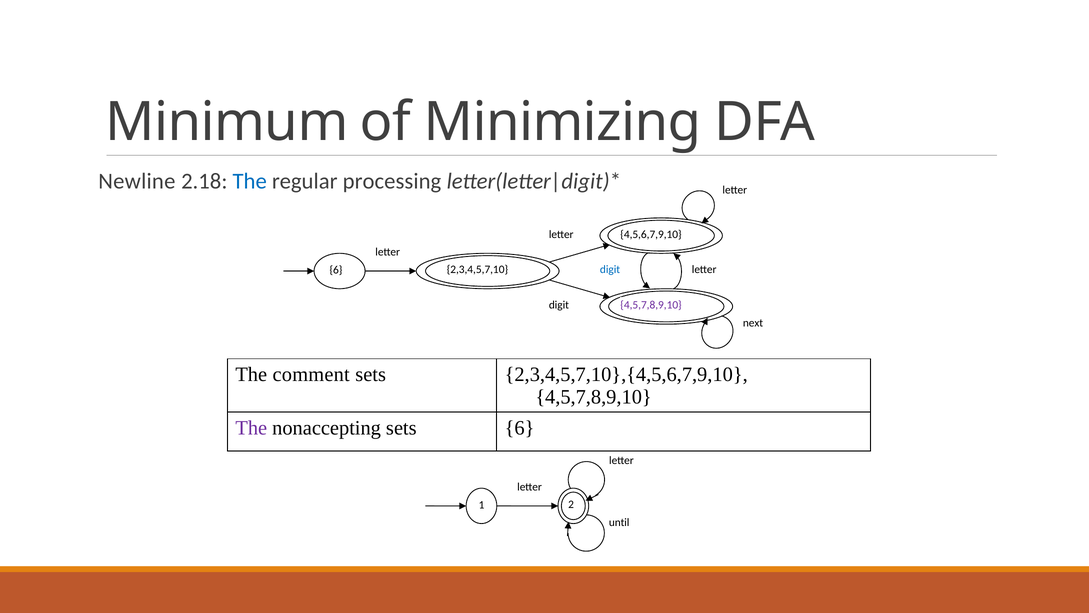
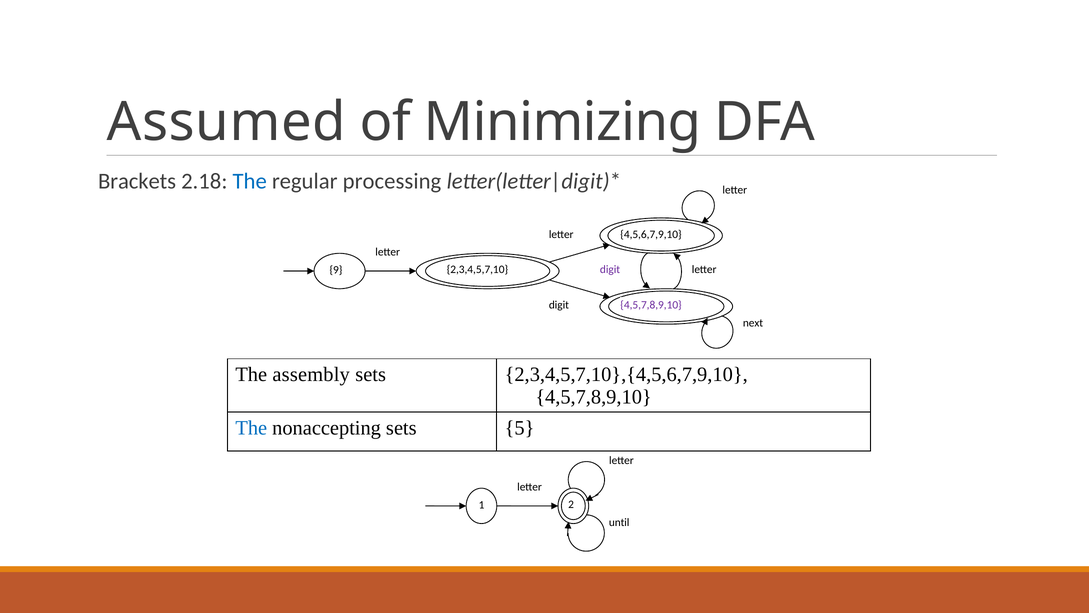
Minimum: Minimum -> Assumed (226, 122)
Newline: Newline -> Brackets (137, 181)
digit colour: blue -> purple (610, 270)
6: 6 -> 9 (336, 270)
comment: comment -> assembly (311, 374)
The colour: purple -> blue (251, 427)
sets 6: 6 -> 5 (520, 427)
